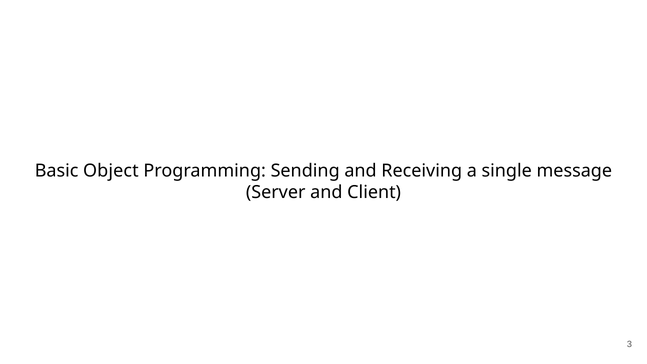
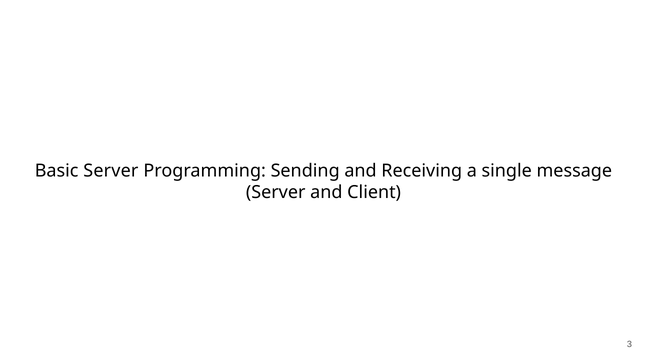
Basic Object: Object -> Server (111, 171)
